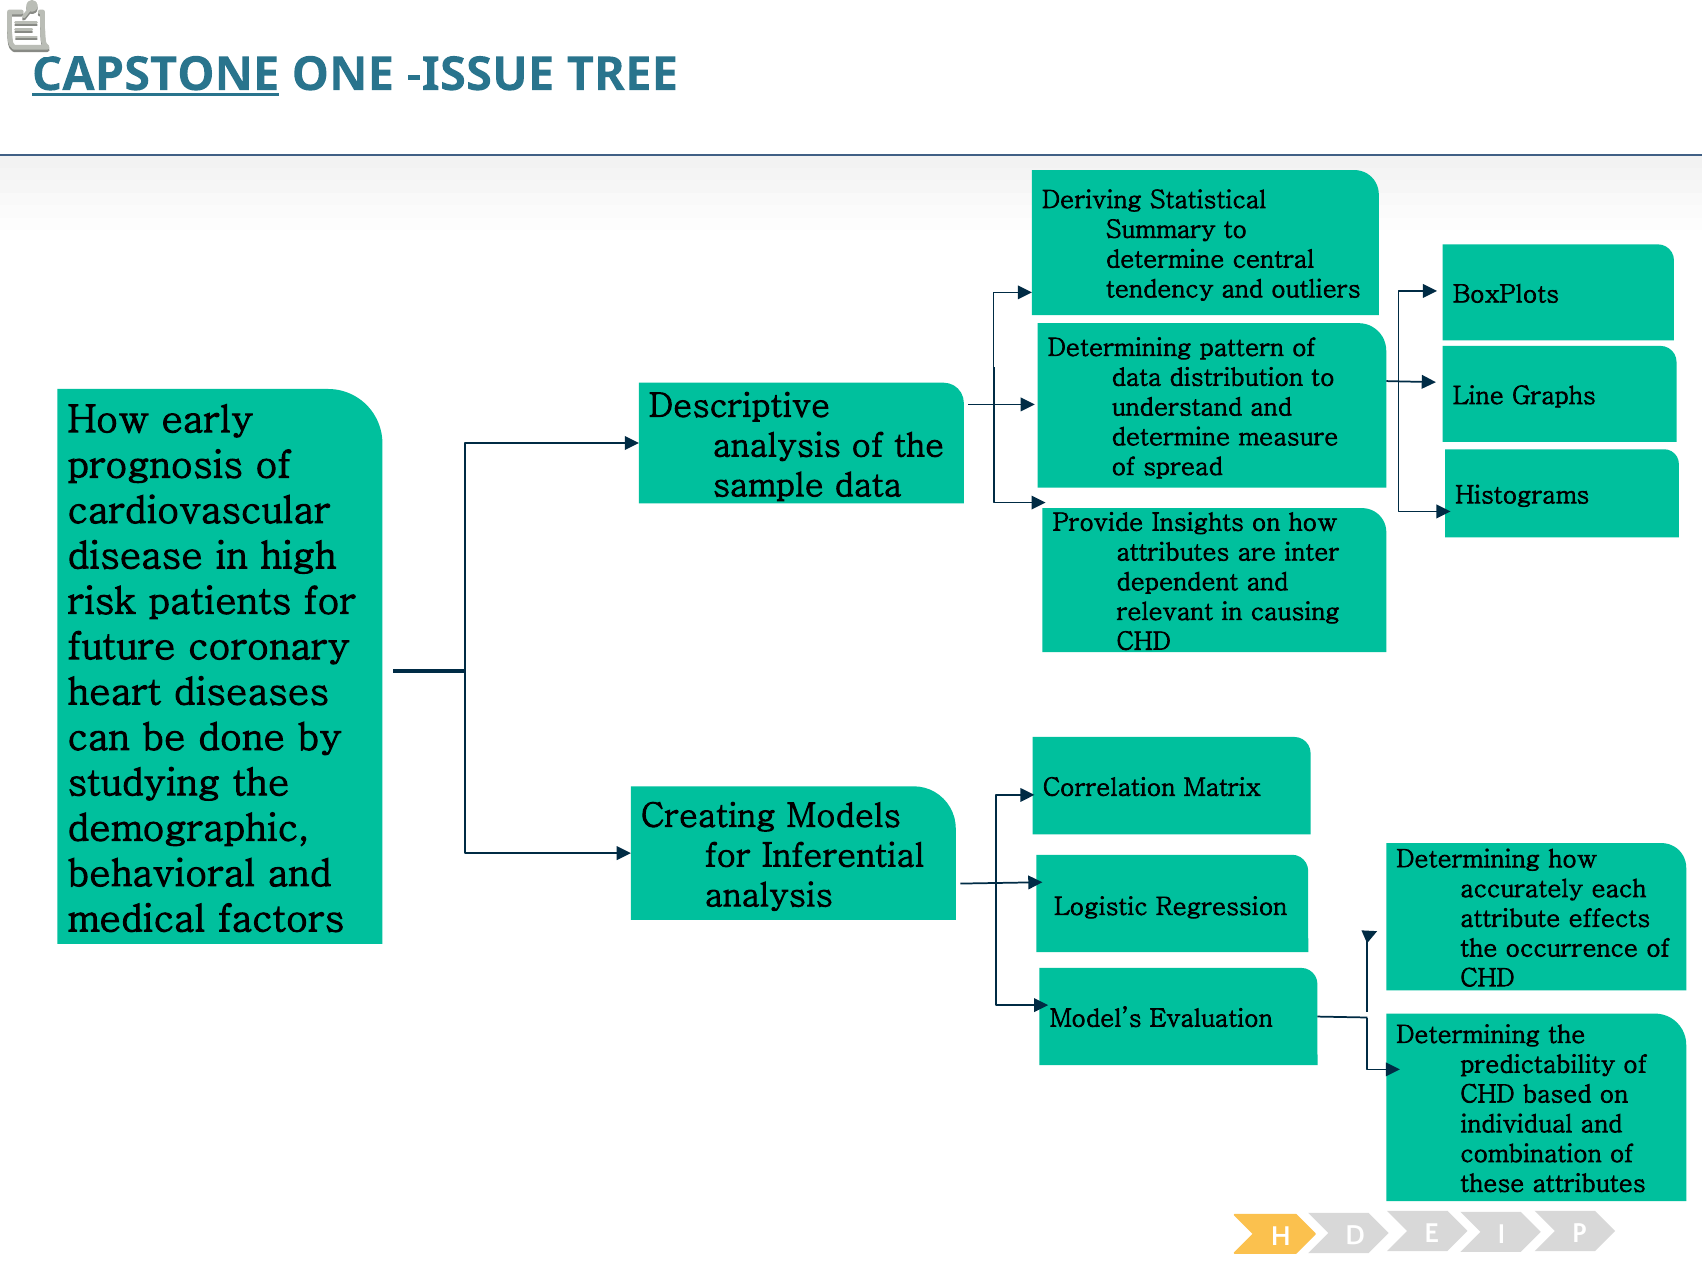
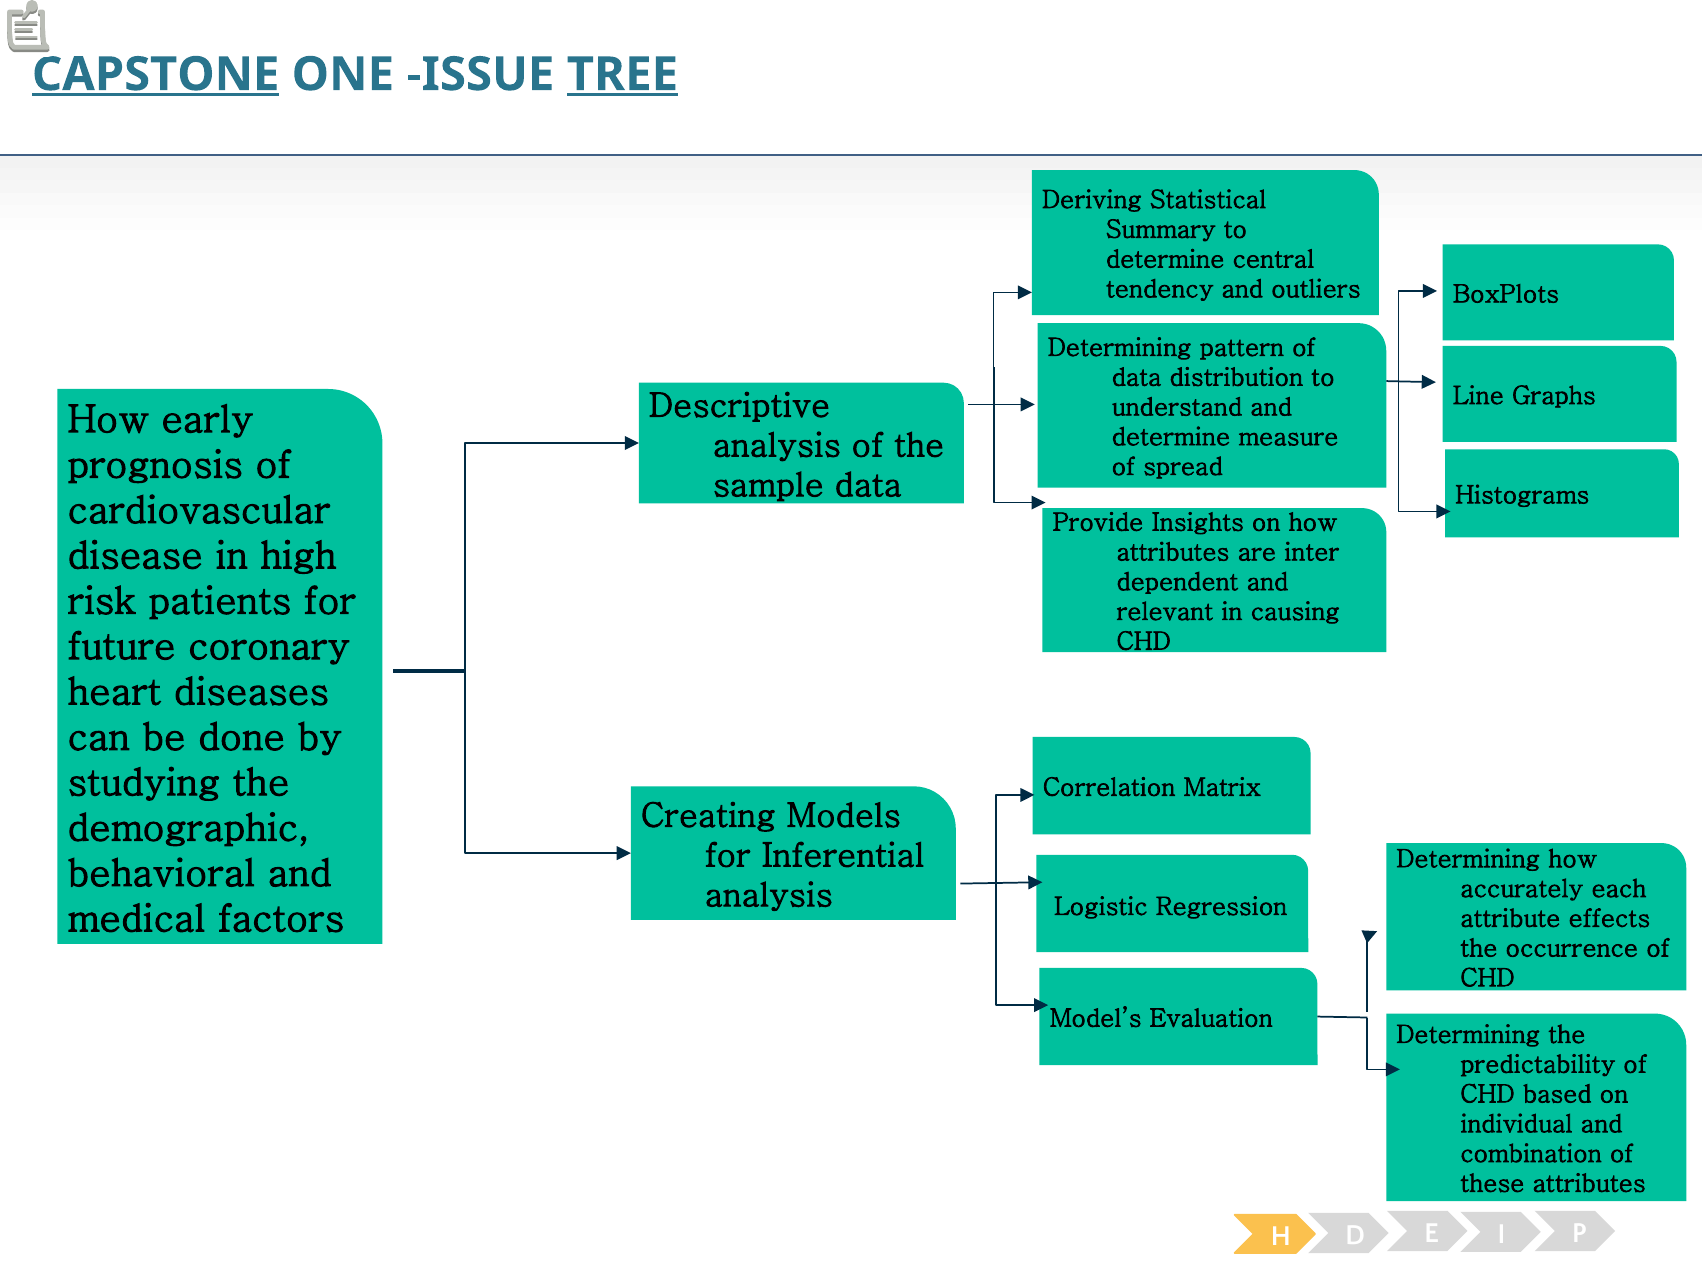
TREE underline: none -> present (622, 75)
